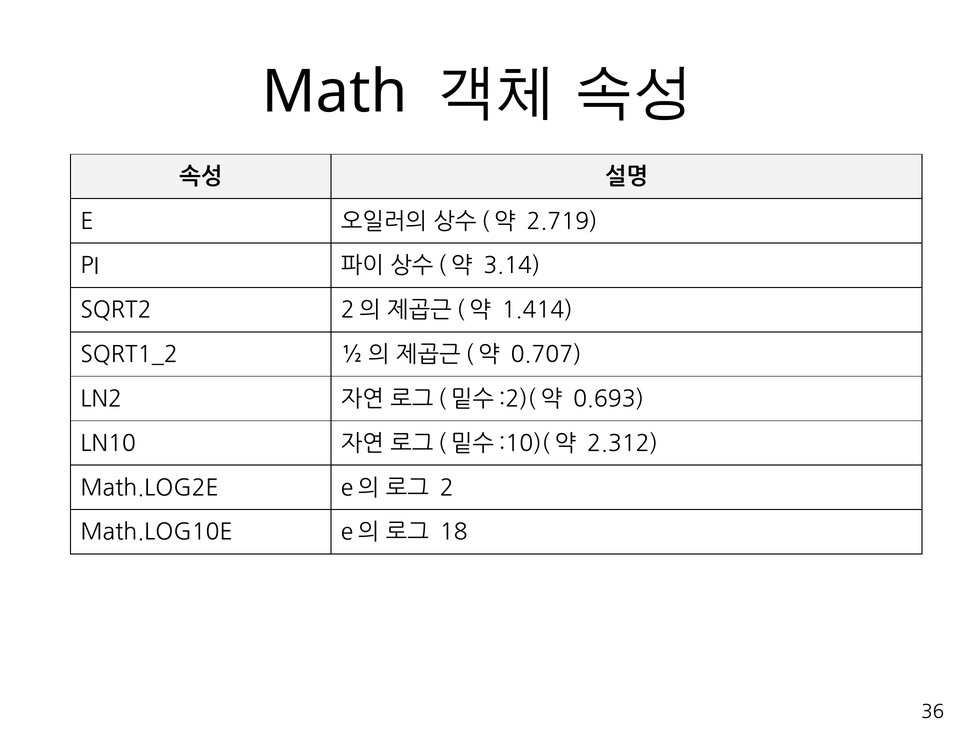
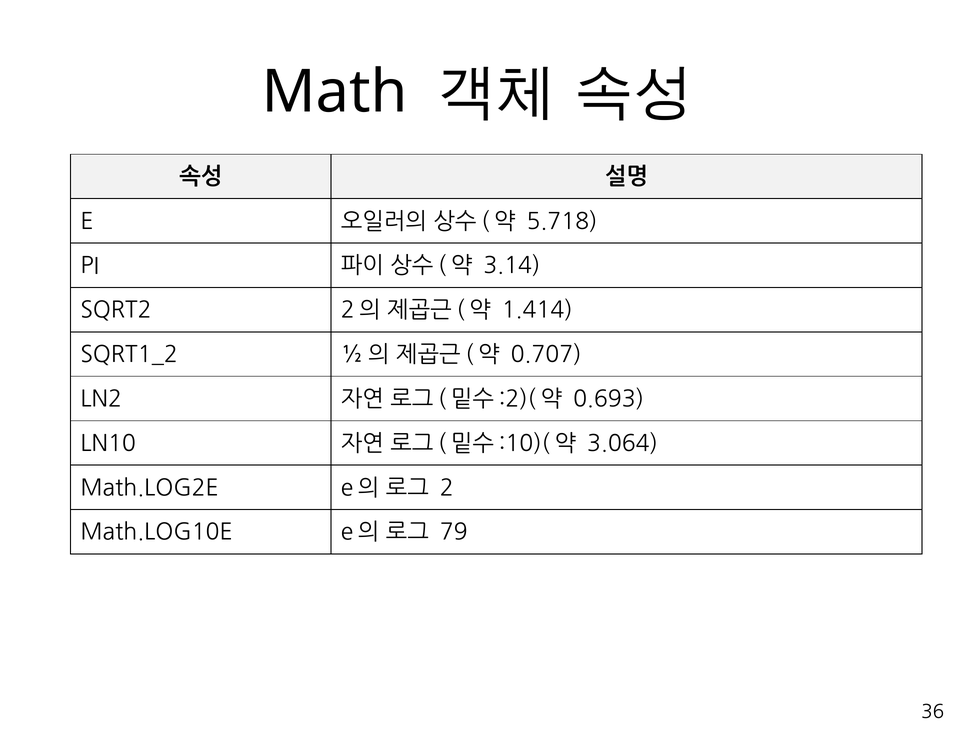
2.719: 2.719 -> 5.718 (562, 221)
2.312: 2.312 -> 3.064 (622, 443)
18: 18 -> 79 (454, 532)
